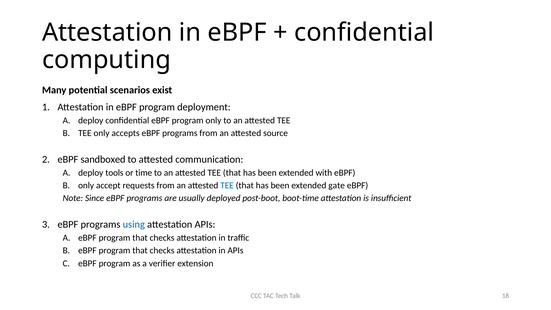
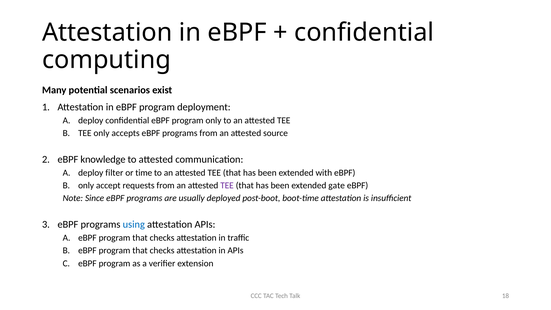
sandboxed: sandboxed -> knowledge (103, 159)
tools: tools -> filter (114, 173)
TEE colour: blue -> purple (227, 185)
